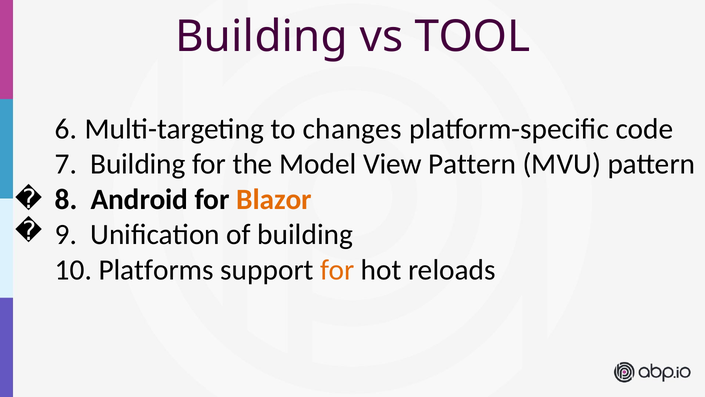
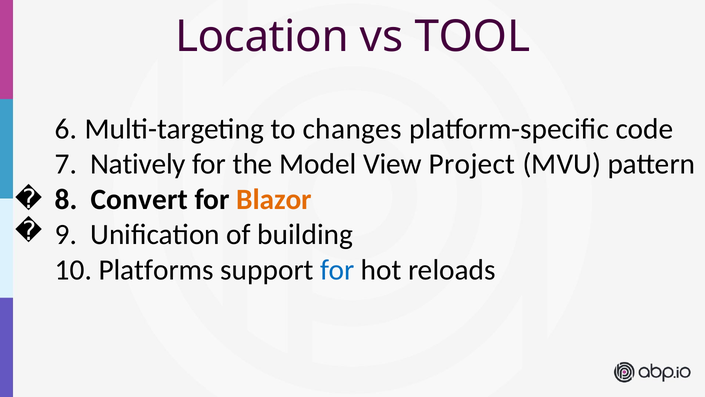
Building: Building -> Location (262, 37)
Building: Building -> Natively (138, 164)
View Pattern: Pattern -> Project (472, 164)
Android: Android -> Convert (139, 199)
for colour: orange -> blue (337, 270)
